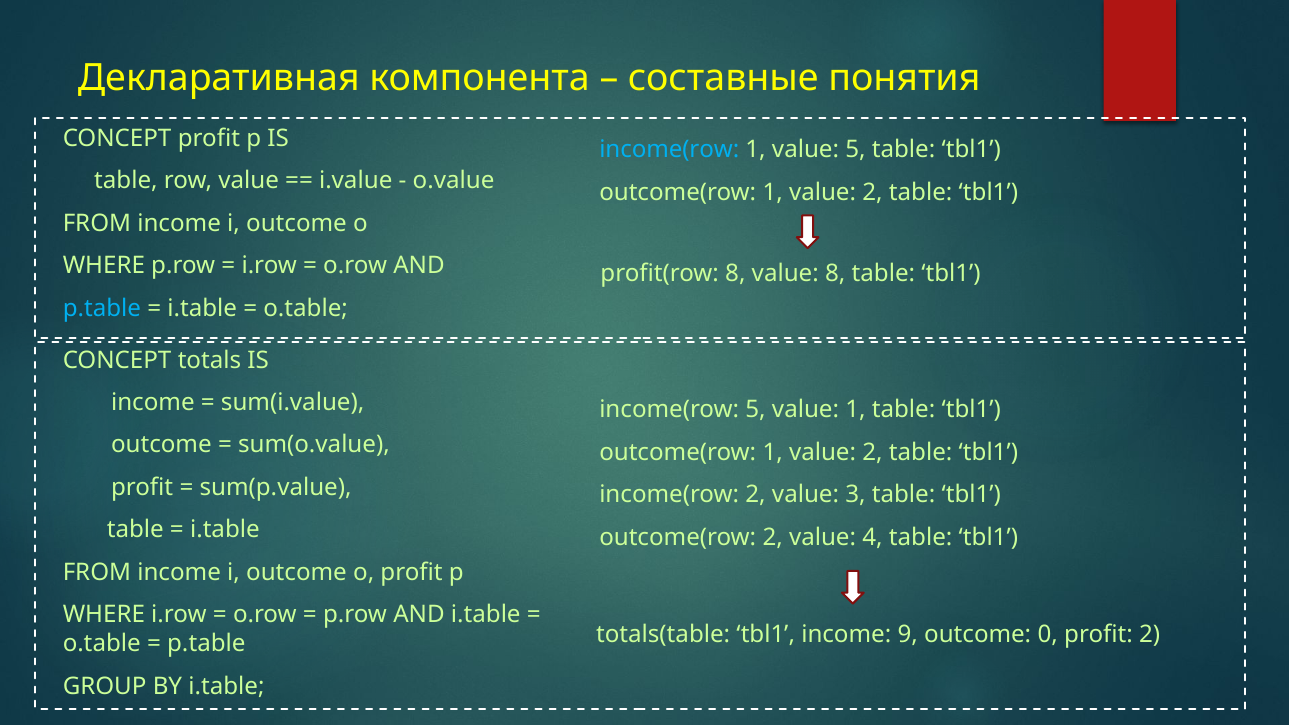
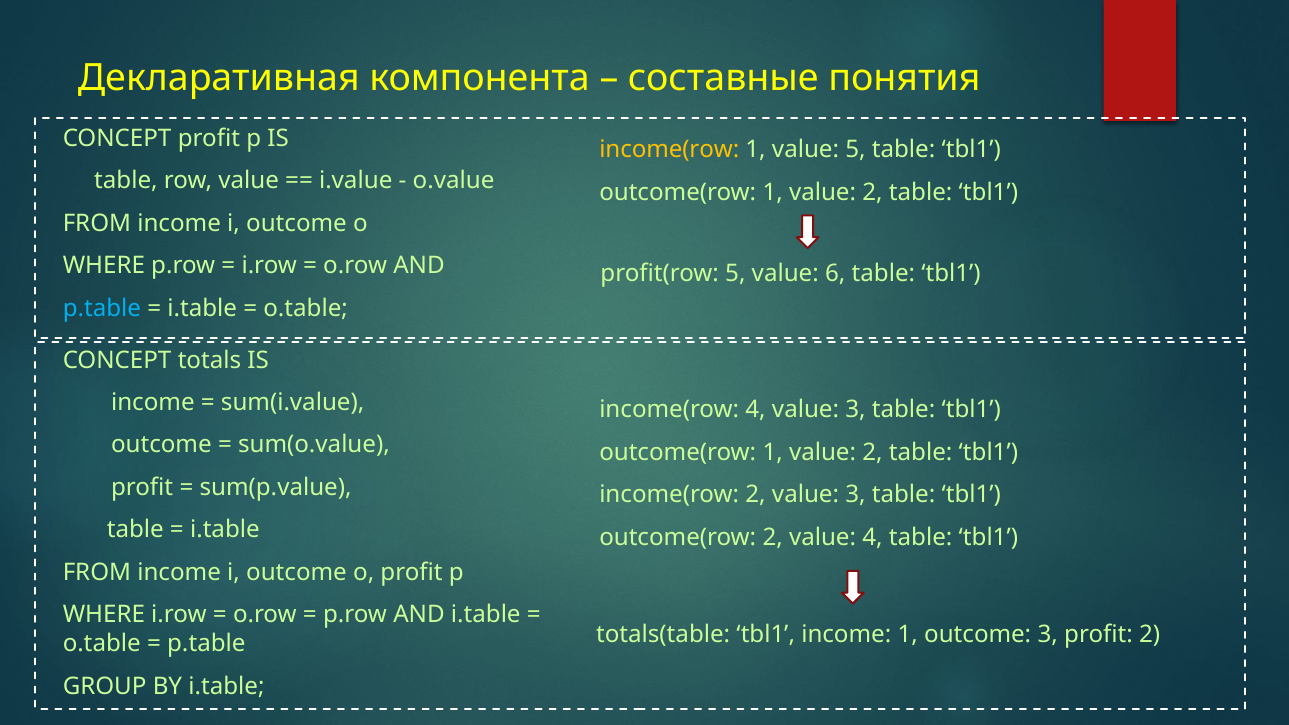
income(row colour: light blue -> yellow (669, 150)
profit(row 8: 8 -> 5 (735, 274)
value 8: 8 -> 6 (835, 274)
income(row 5: 5 -> 4 (756, 410)
1: 1 -> 3 (856, 410)
income 9: 9 -> 1 (908, 634)
outcome 0: 0 -> 3 (1048, 634)
